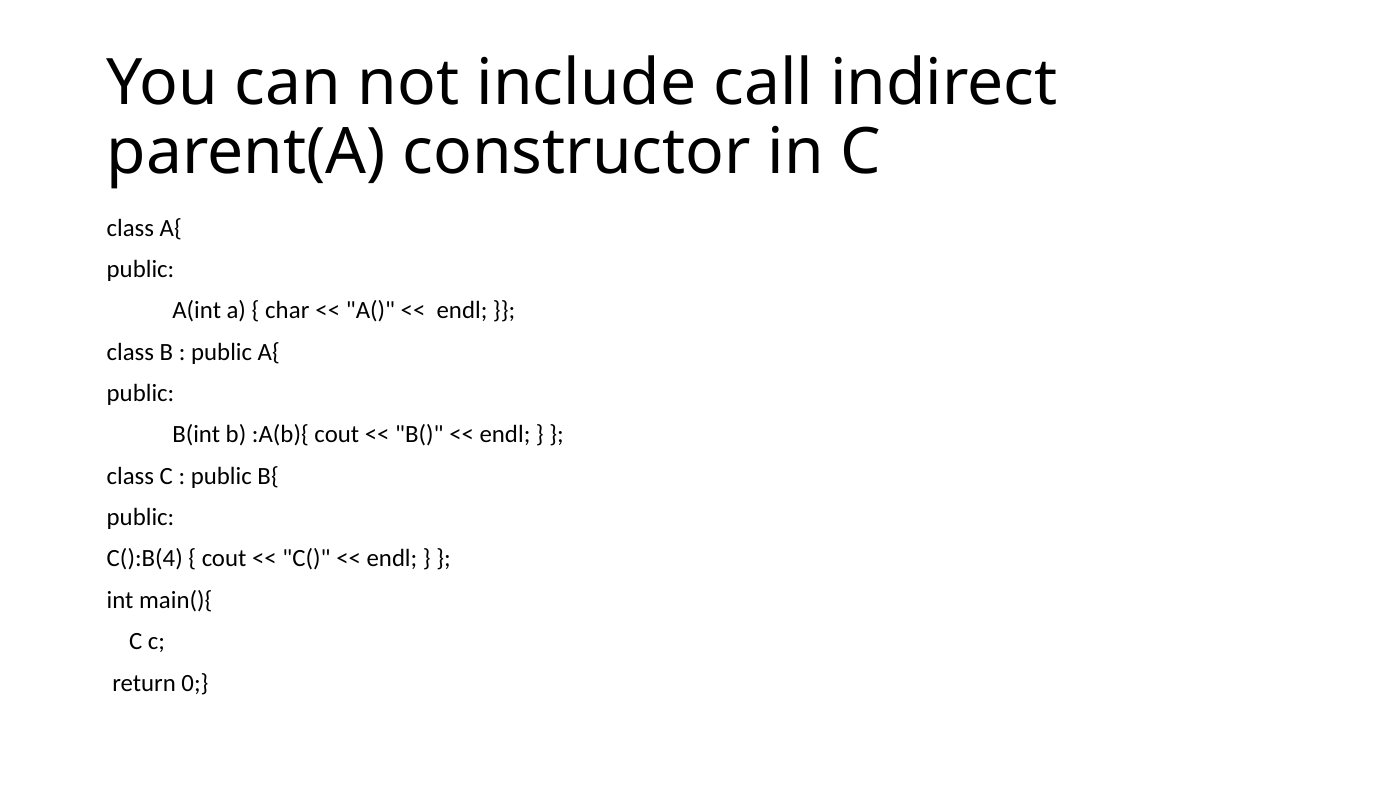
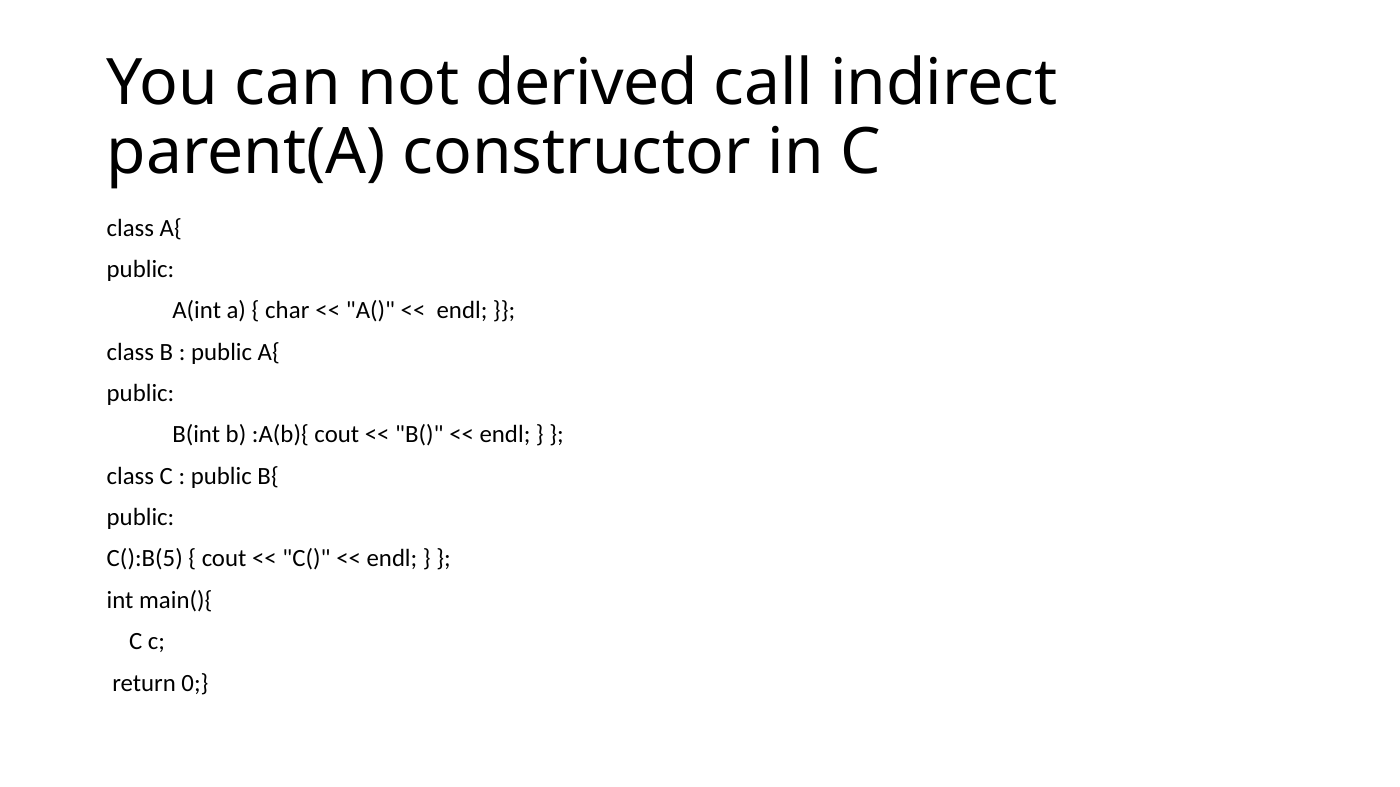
include: include -> derived (587, 83)
C():B(4: C():B(4 -> C():B(5 (145, 559)
